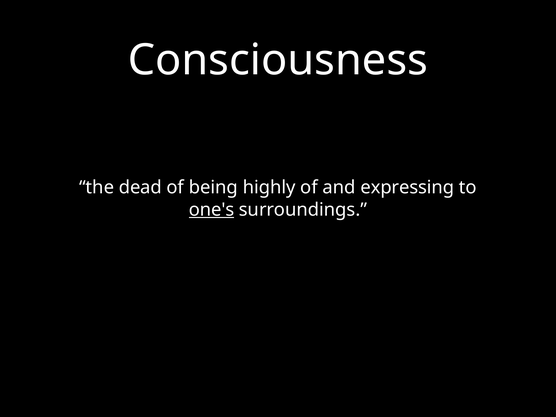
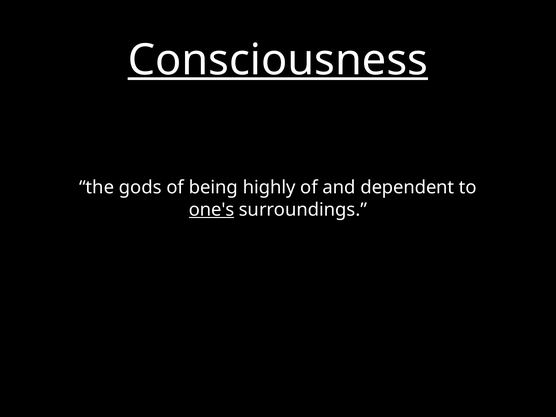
Consciousness underline: none -> present (278, 60)
dead: dead -> gods (140, 187)
expressing: expressing -> dependent (407, 187)
